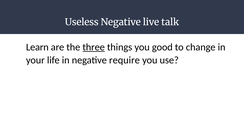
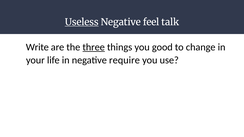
Useless underline: none -> present (82, 22)
live: live -> feel (151, 22)
Learn: Learn -> Write (37, 47)
